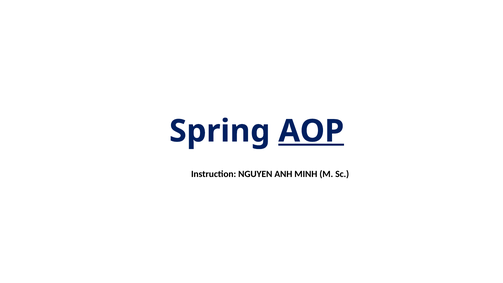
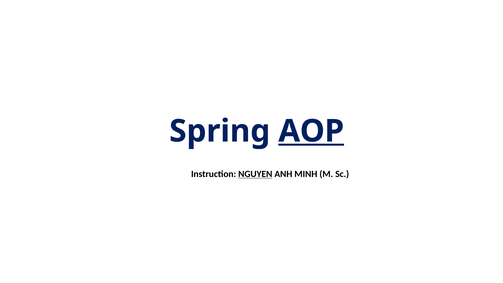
NGUYEN underline: none -> present (255, 174)
